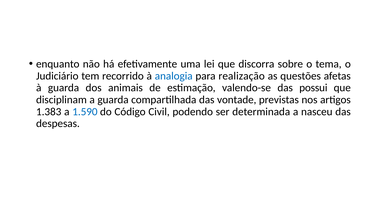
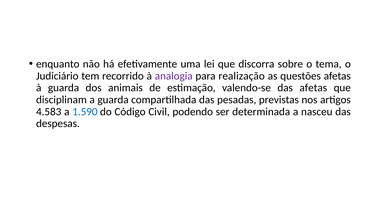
analogia colour: blue -> purple (174, 76)
das possui: possui -> afetas (313, 88)
vontade: vontade -> pesadas (237, 100)
1.383: 1.383 -> 4.583 (49, 112)
